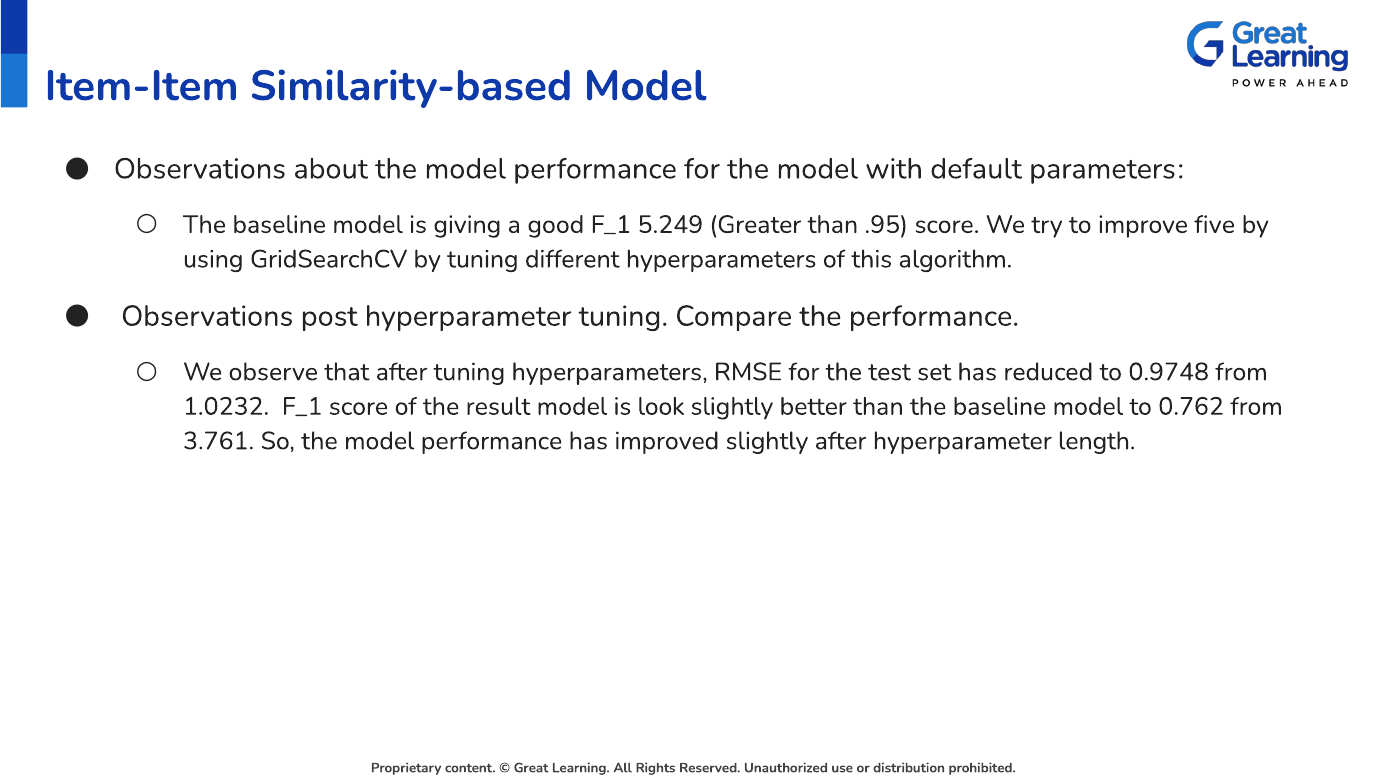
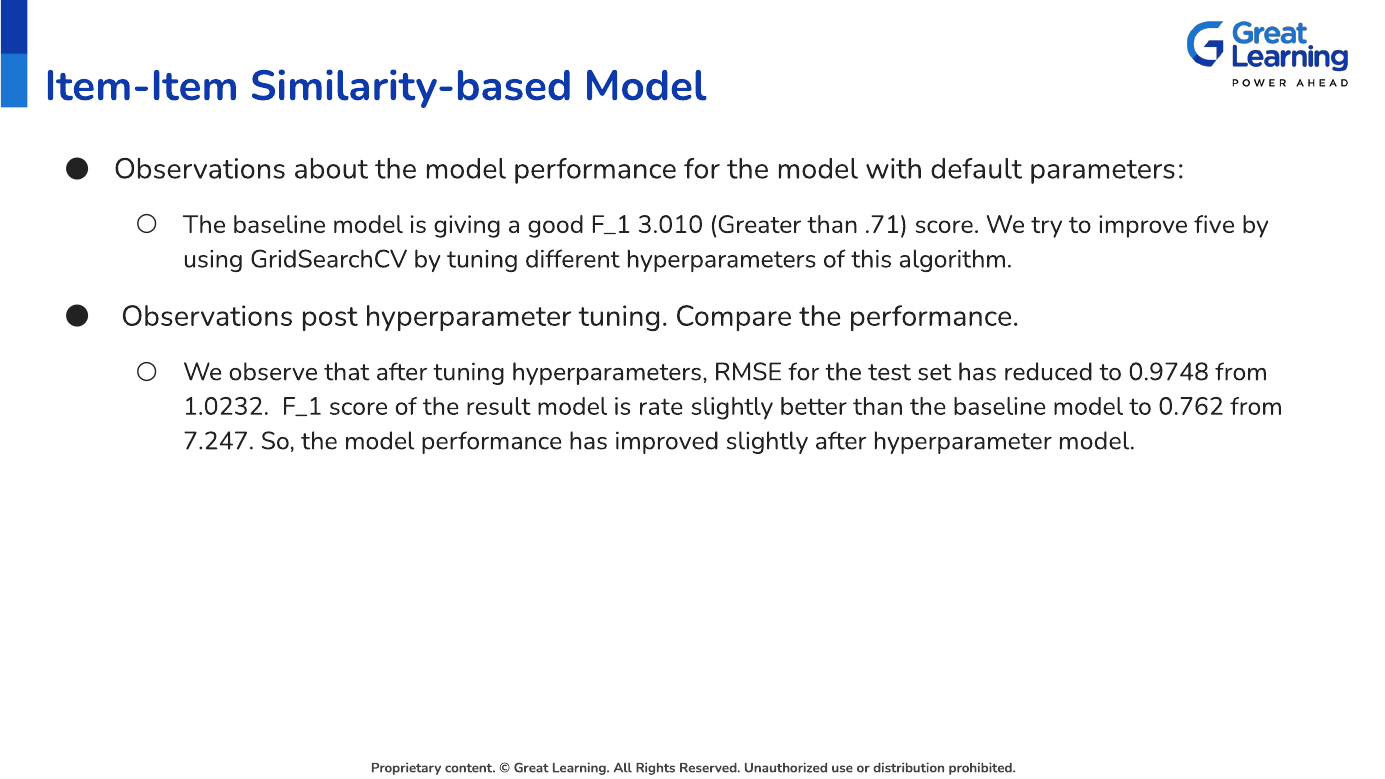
5.249: 5.249 -> 3.010 (670, 225)
.95: .95 -> .71 (886, 225)
look: look -> rate (661, 407)
3.761: 3.761 -> 7.247 (219, 441)
hyperparameter length: length -> model (1097, 441)
